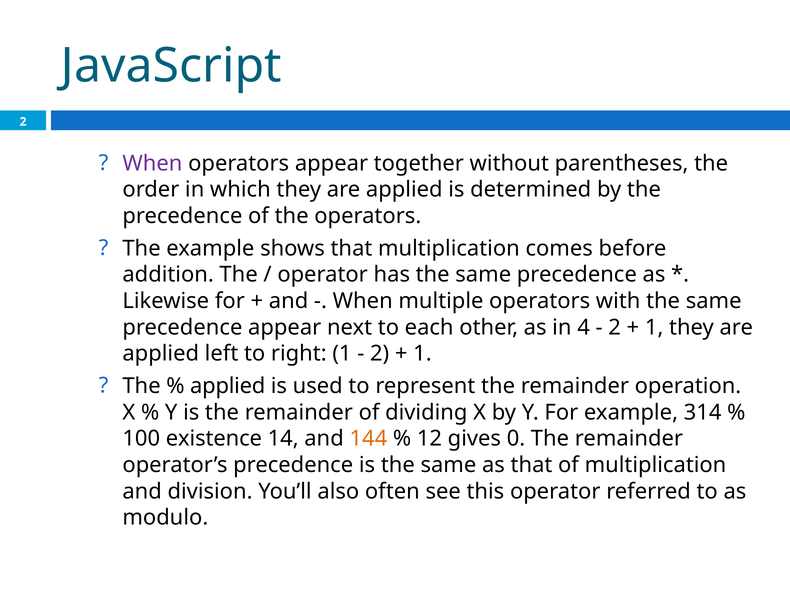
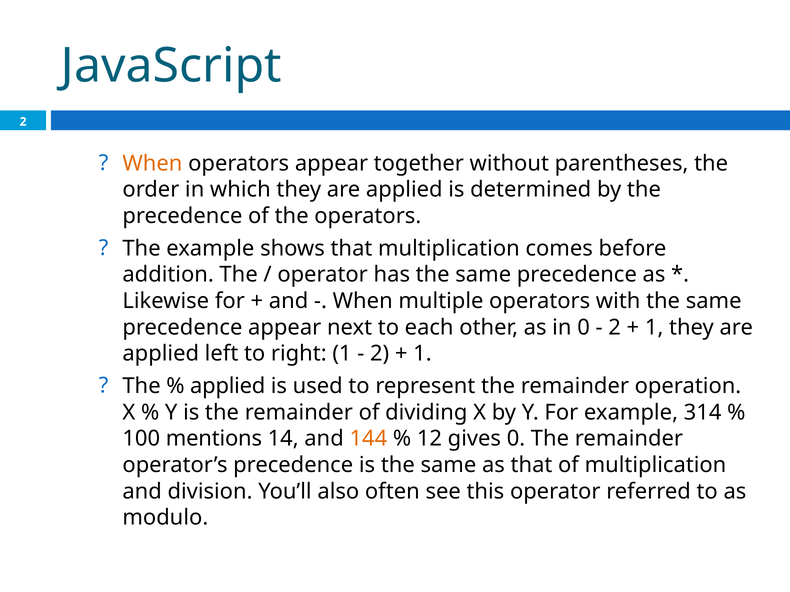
When colour: purple -> orange (152, 164)
in 4: 4 -> 0 (584, 328)
existence: existence -> mentions (214, 439)
